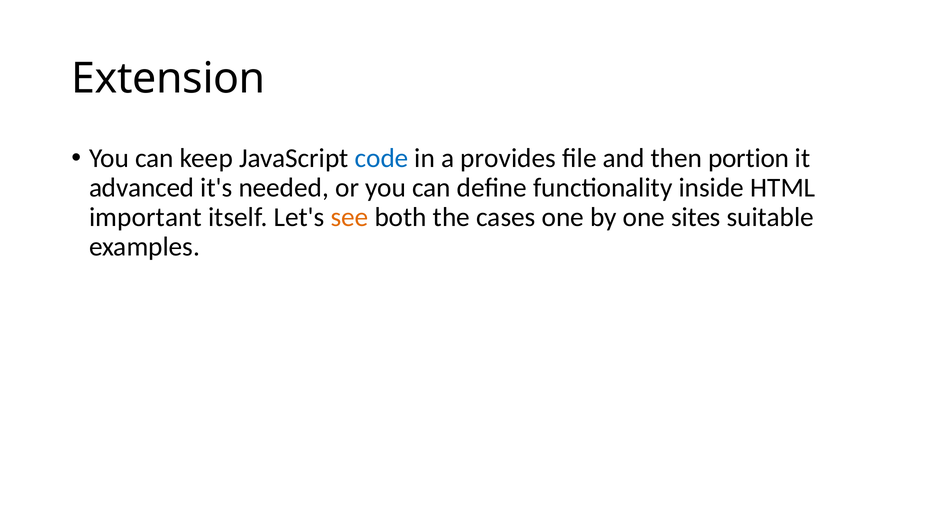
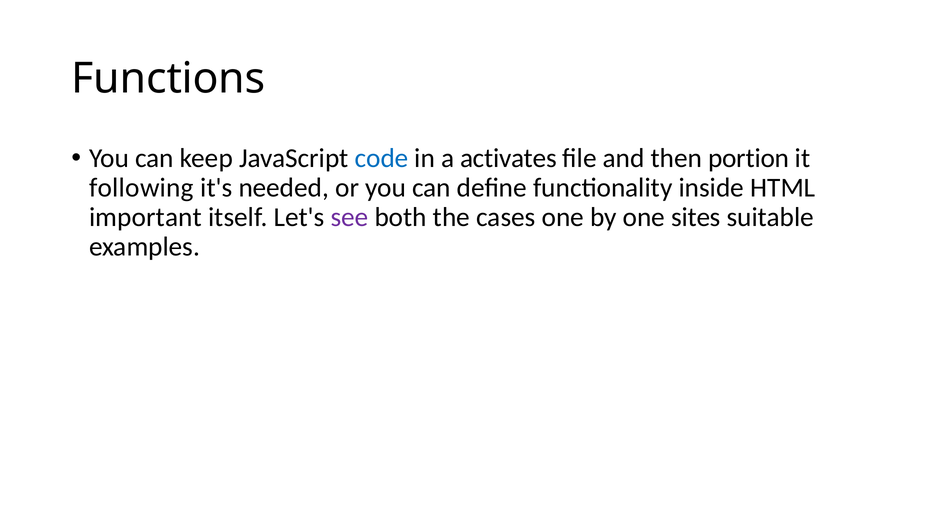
Extension: Extension -> Functions (168, 79)
provides: provides -> activates (508, 158)
advanced: advanced -> following (141, 188)
see colour: orange -> purple (350, 217)
